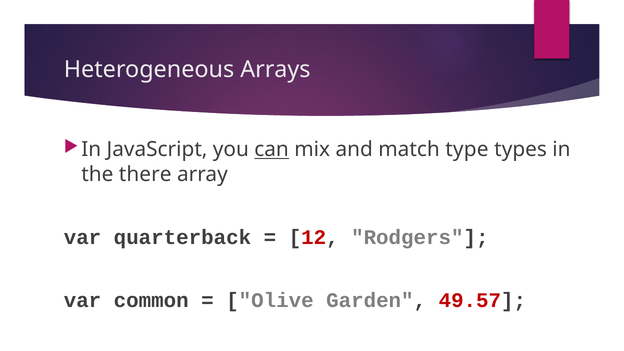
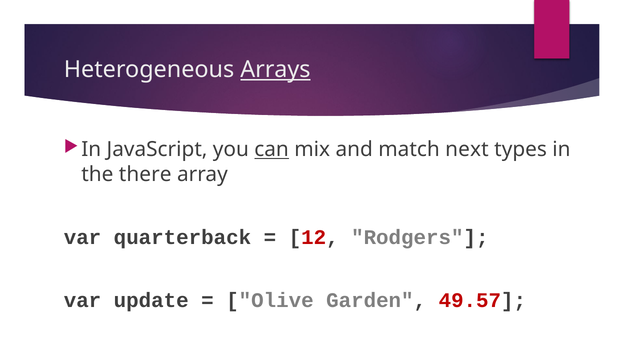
Arrays underline: none -> present (275, 70)
type: type -> next (467, 150)
common: common -> update (151, 300)
